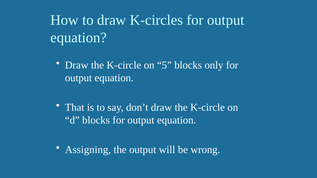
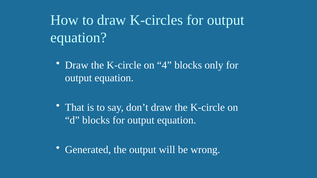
5: 5 -> 4 (164, 65)
Assigning: Assigning -> Generated (88, 150)
